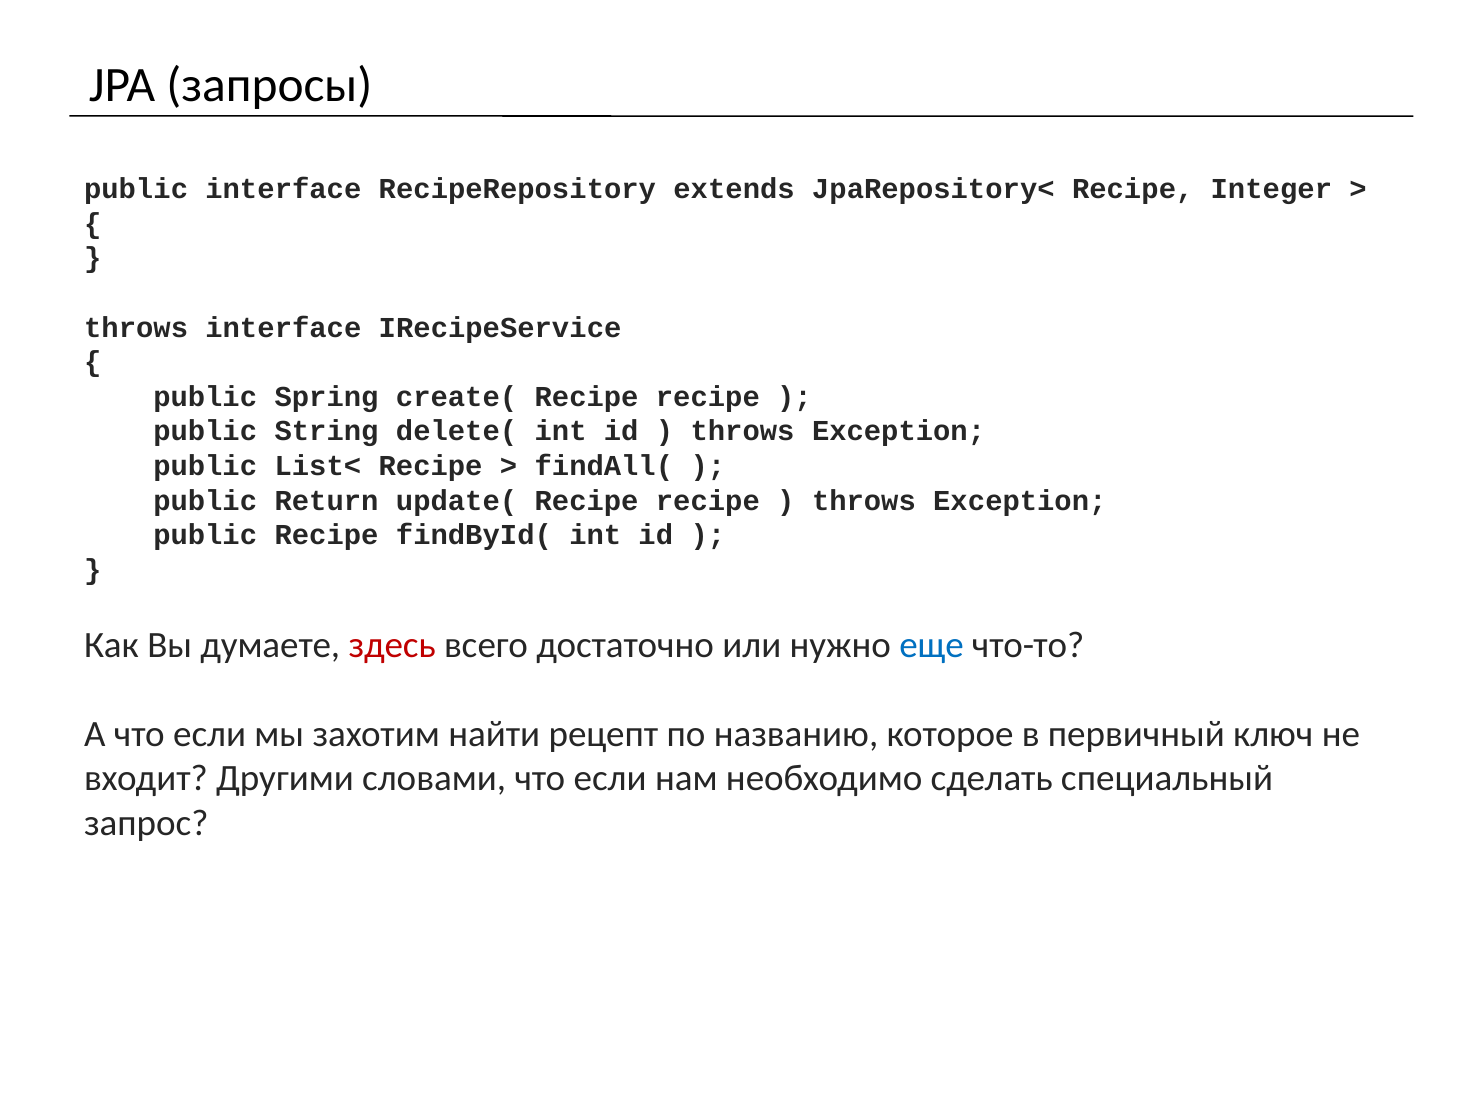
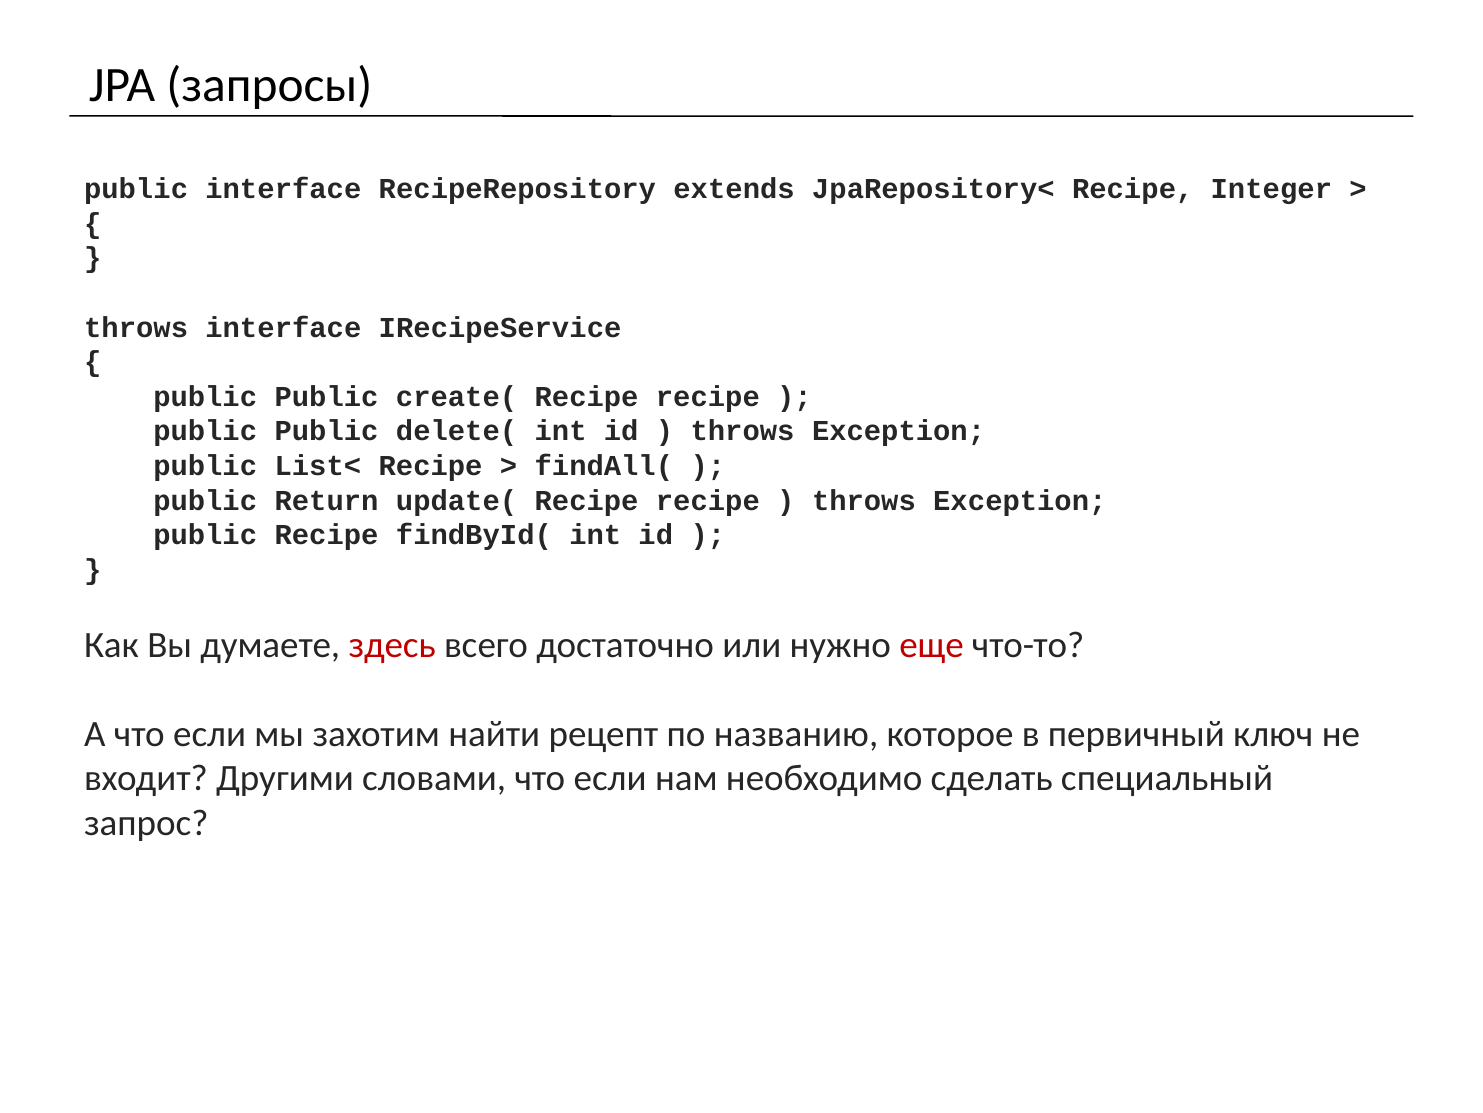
Spring: Spring -> Public (327, 397)
String: String -> Public (327, 431)
еще colour: blue -> red (932, 644)
